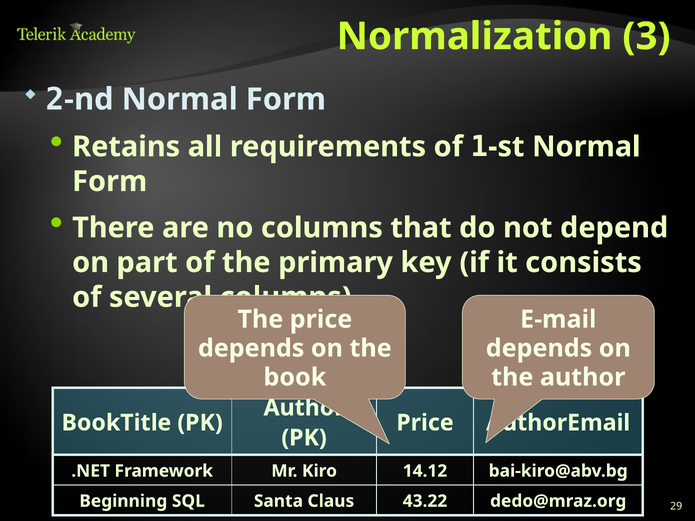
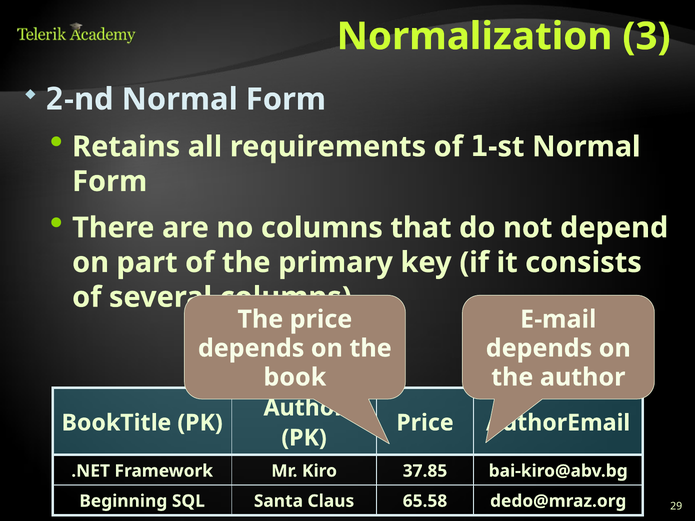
14.12: 14.12 -> 37.85 (425, 471)
43.22: 43.22 -> 65.58 (425, 501)
